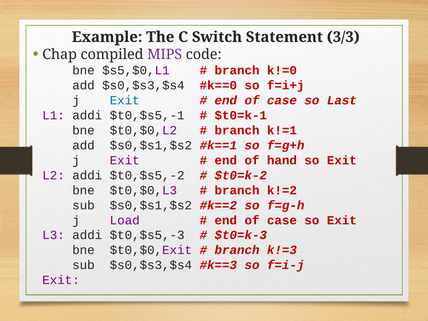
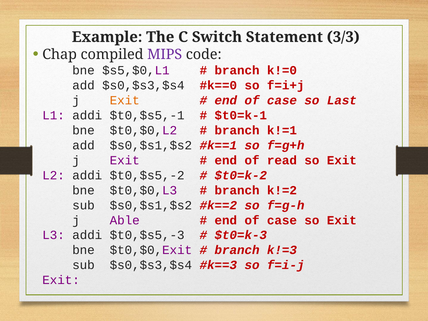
Exit colour: blue -> orange (125, 100)
hand: hand -> read (282, 160)
Load: Load -> Able (125, 220)
